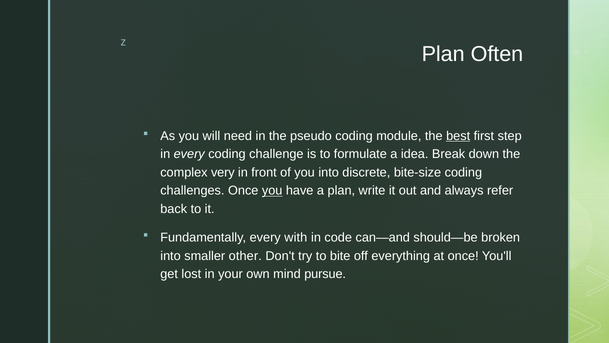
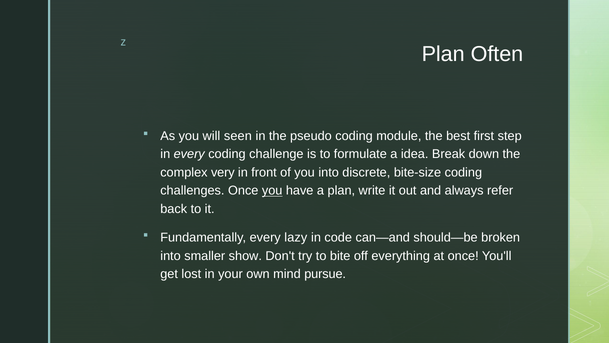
need: need -> seen (238, 136)
best underline: present -> none (458, 136)
with: with -> lazy (296, 237)
other: other -> show (245, 255)
